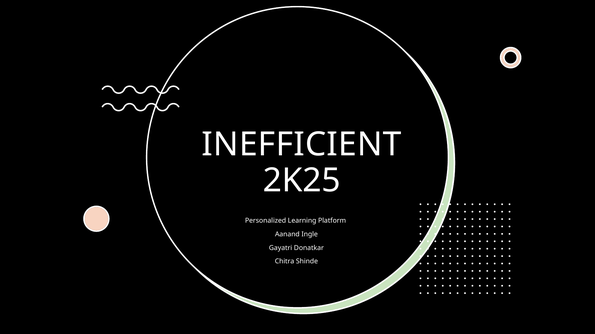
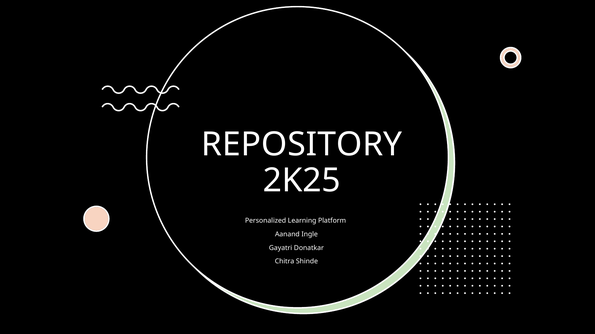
INEFFICIENT: INEFFICIENT -> REPOSITORY (302, 145)
